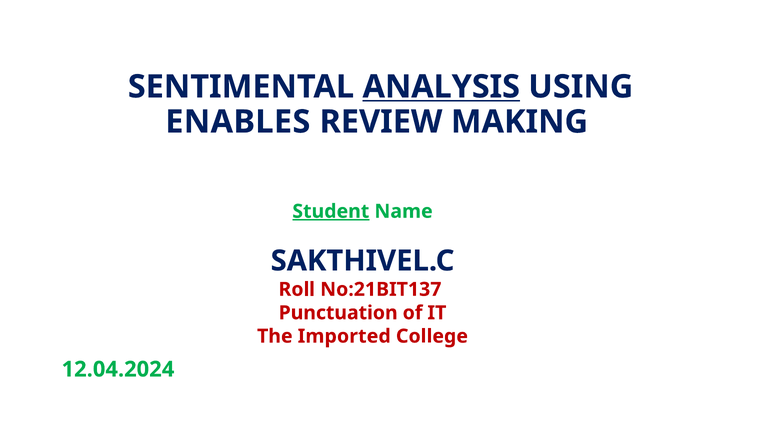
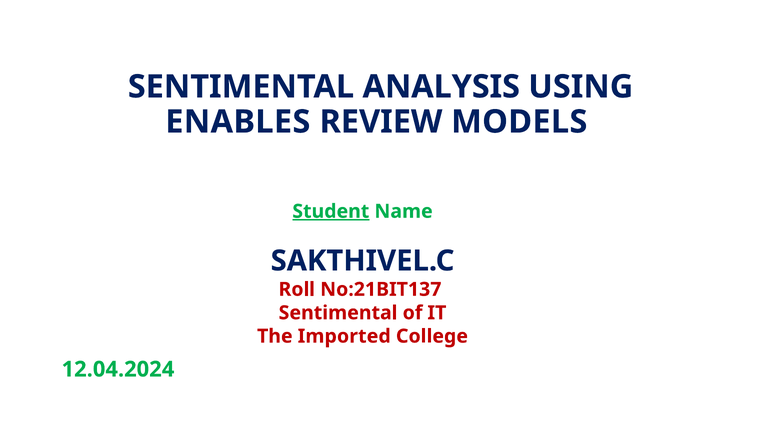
ANALYSIS underline: present -> none (441, 87)
MAKING: MAKING -> MODELS (519, 122)
Punctuation: Punctuation -> Sentimental (338, 313)
